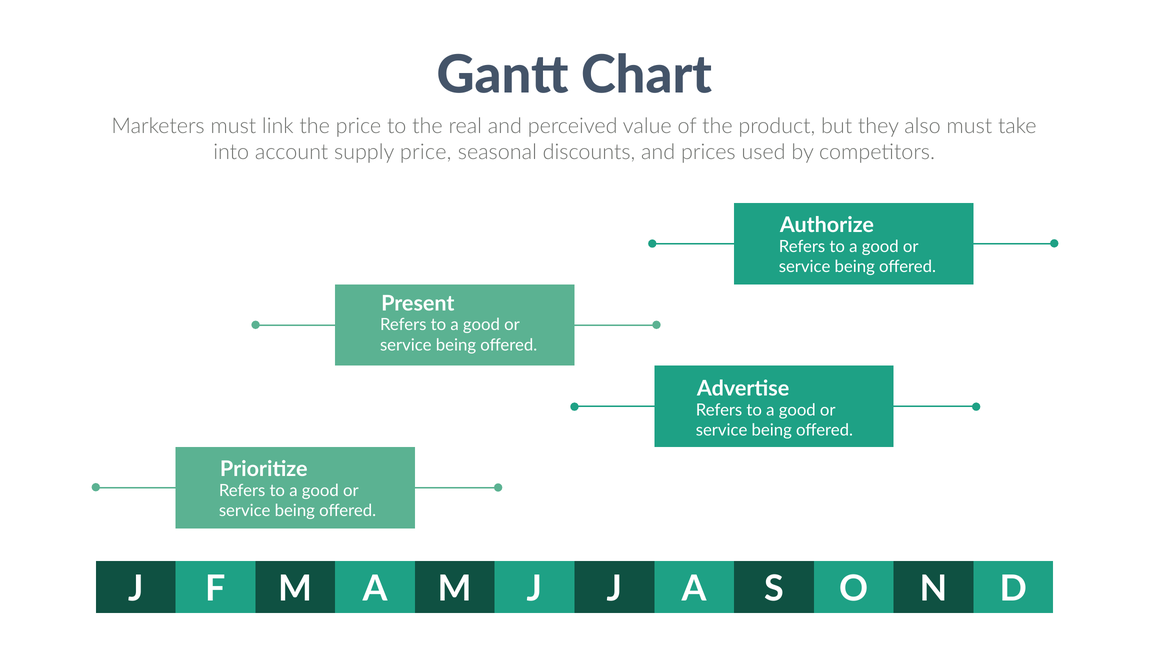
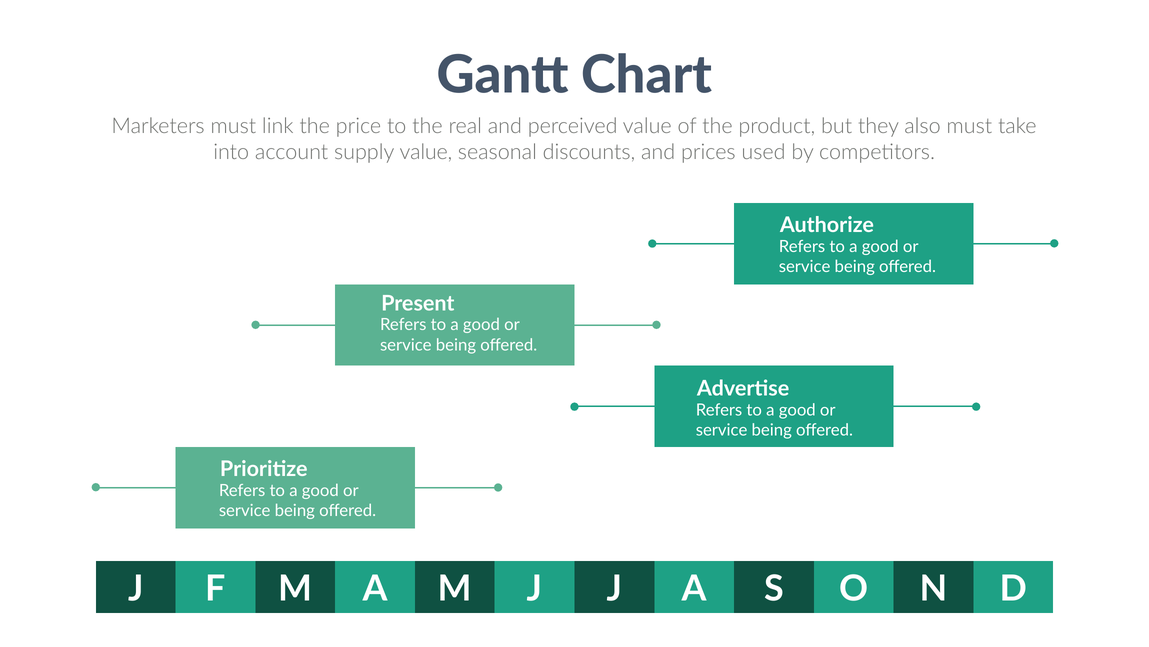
supply price: price -> value (426, 152)
